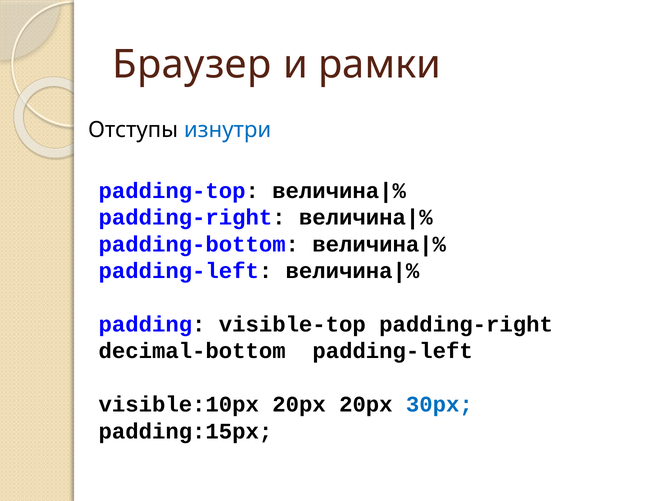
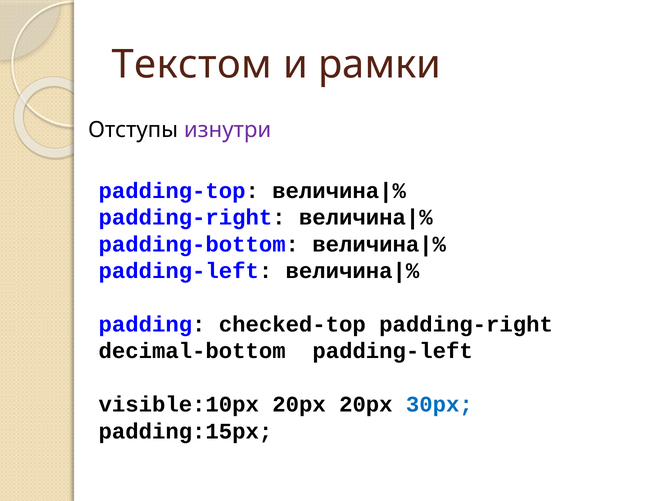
Браузер: Браузер -> Текстом (192, 65)
изнутри colour: blue -> purple (228, 130)
visible-top: visible-top -> checked-top (292, 324)
